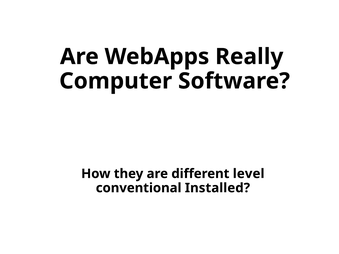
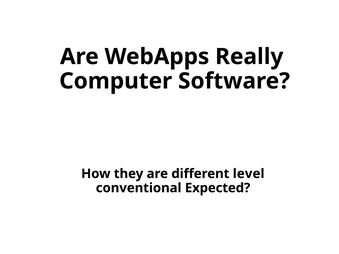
Installed: Installed -> Expected (218, 188)
